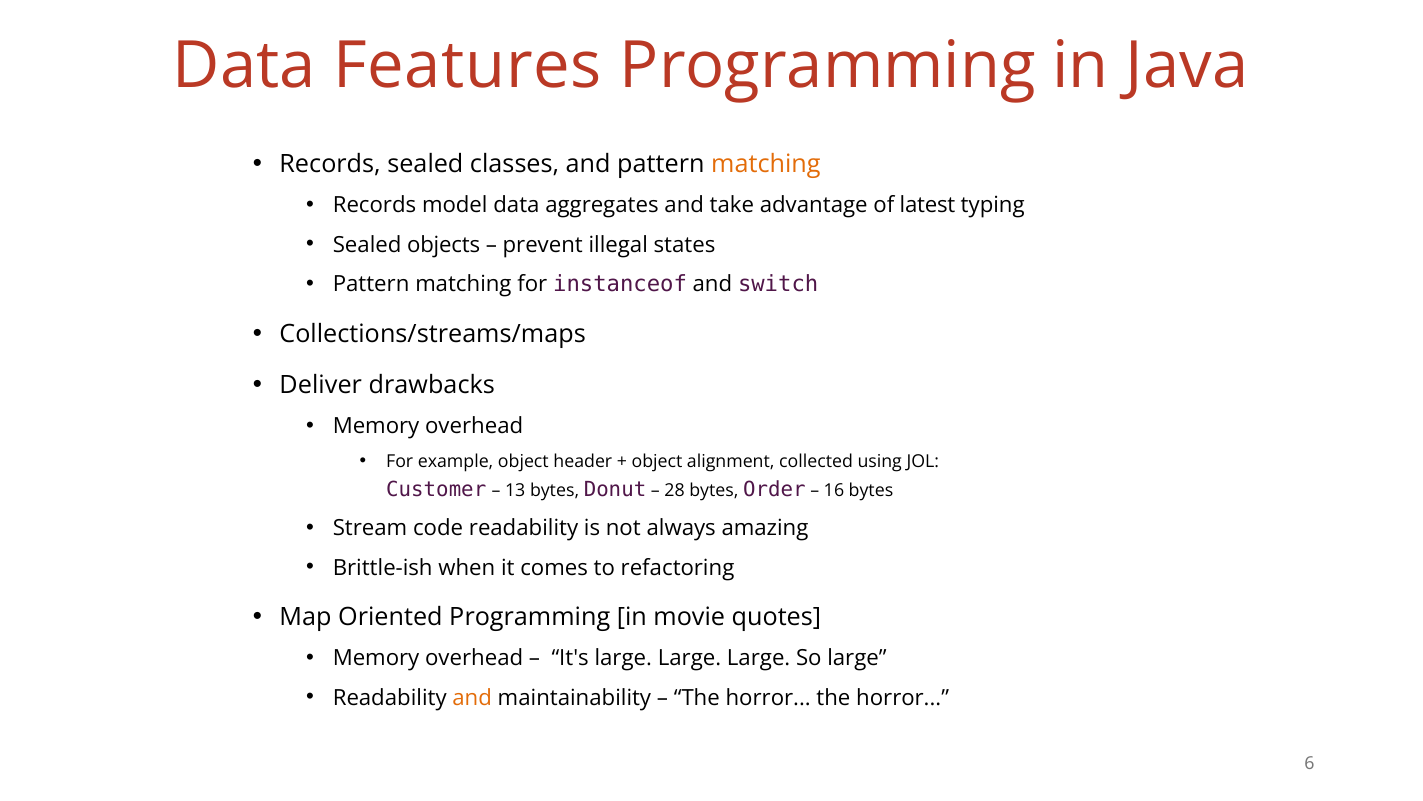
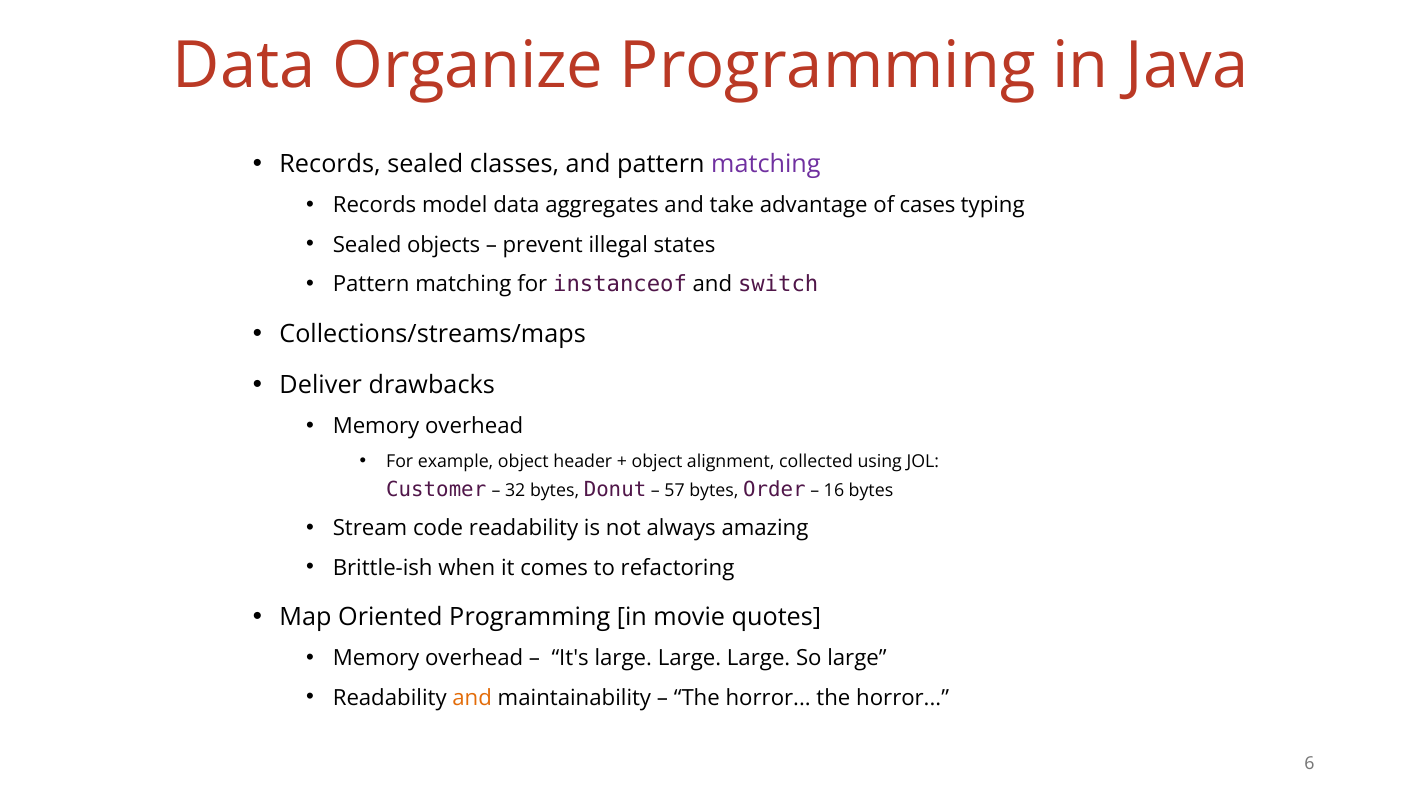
Features: Features -> Organize (468, 65)
matching colour: orange -> purple (766, 164)
latest: latest -> cases (928, 205)
13: 13 -> 32 (515, 490)
28: 28 -> 57 (675, 490)
